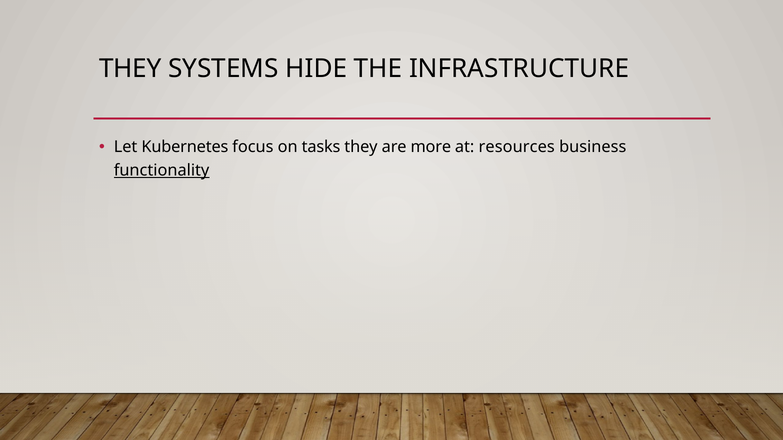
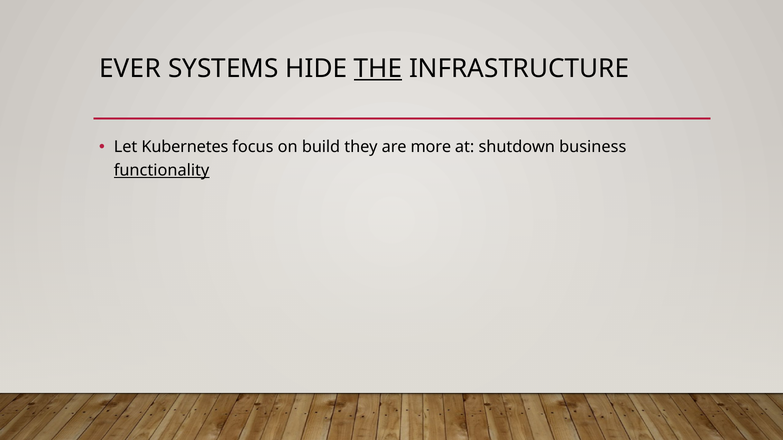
THEY: THEY -> EVER (130, 69)
THE underline: none -> present (378, 69)
tasks: tasks -> build (321, 147)
resources: resources -> shutdown (517, 147)
